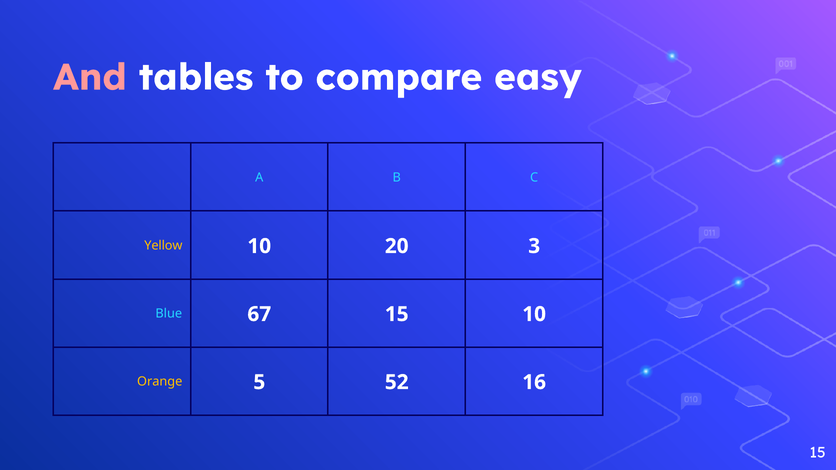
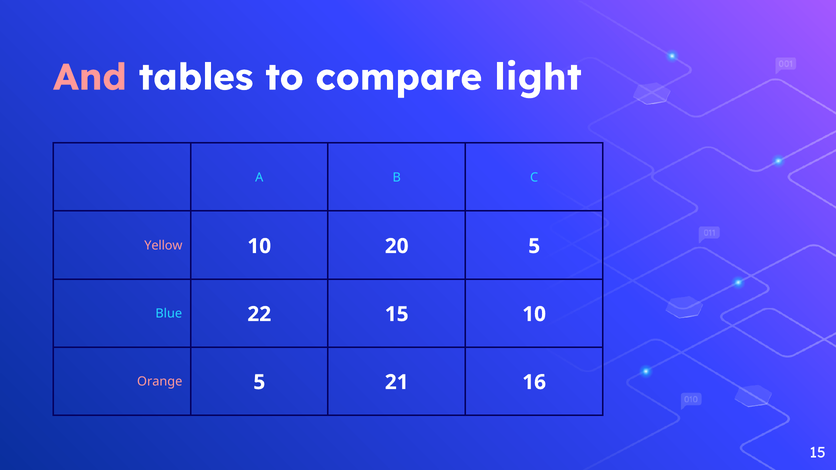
easy: easy -> light (538, 77)
Yellow colour: yellow -> pink (163, 246)
20 3: 3 -> 5 (534, 246)
67: 67 -> 22 (259, 314)
Orange colour: yellow -> pink (160, 382)
52: 52 -> 21 (397, 382)
